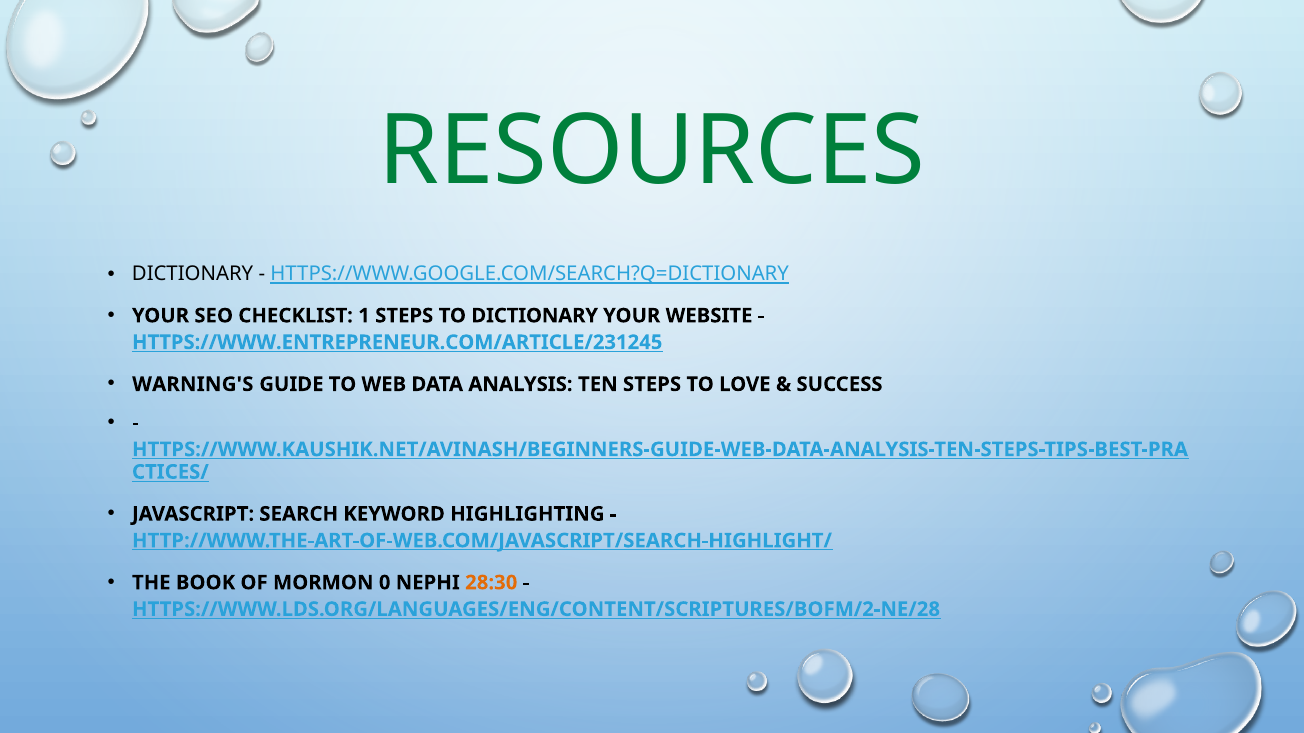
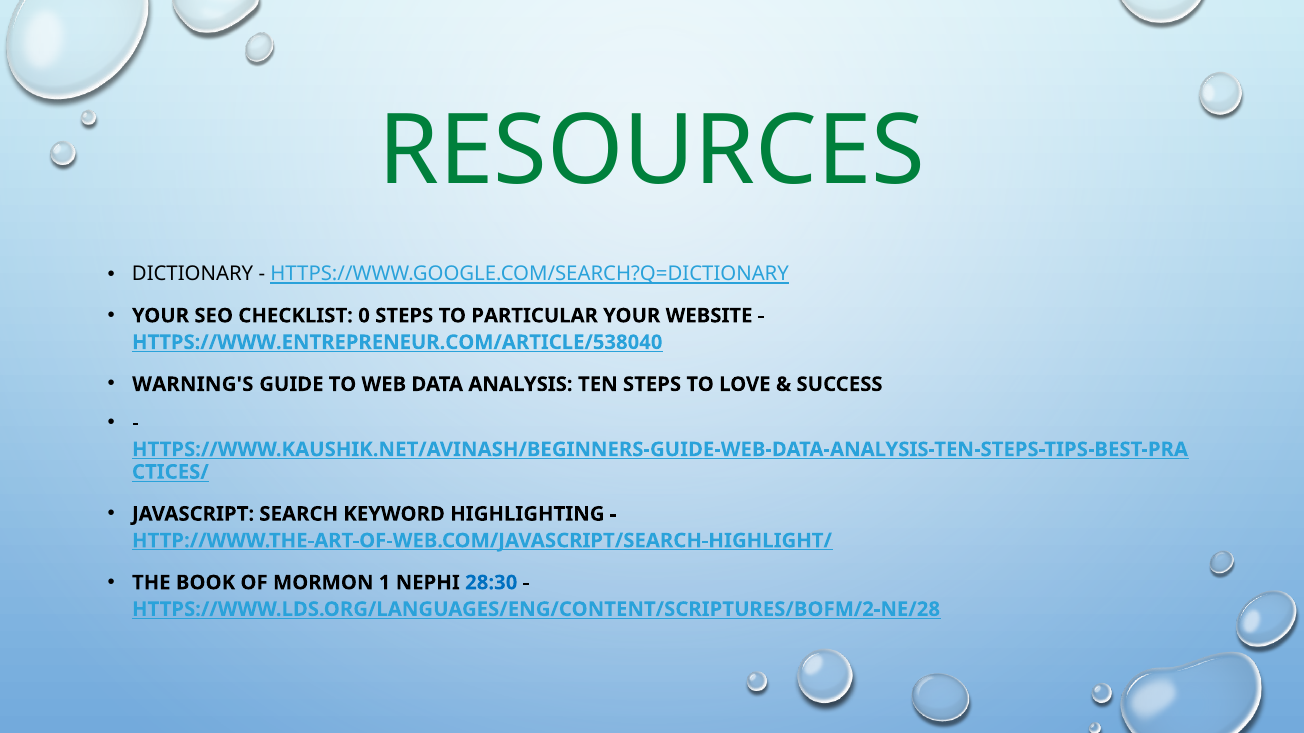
1: 1 -> 0 (364, 316)
TO DICTIONARY: DICTIONARY -> PARTICULAR (535, 316)
HTTPS://WWW.ENTREPRENEUR.COM/ARTICLE/231245: HTTPS://WWW.ENTREPRENEUR.COM/ARTICLE/231245 -> HTTPS://WWW.ENTREPRENEUR.COM/ARTICLE/538040 (397, 343)
0: 0 -> 1 (385, 583)
28:30 colour: orange -> blue (491, 583)
